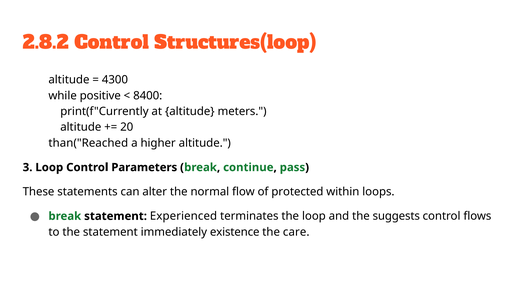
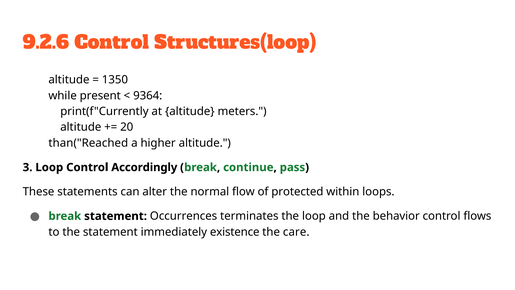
2.8.2: 2.8.2 -> 9.2.6 (46, 43)
4300: 4300 -> 1350 (115, 80)
positive: positive -> present (100, 96)
8400: 8400 -> 9364 (148, 96)
Parameters: Parameters -> Accordingly (144, 167)
Experienced: Experienced -> Occurrences (184, 216)
suggests: suggests -> behavior (396, 216)
